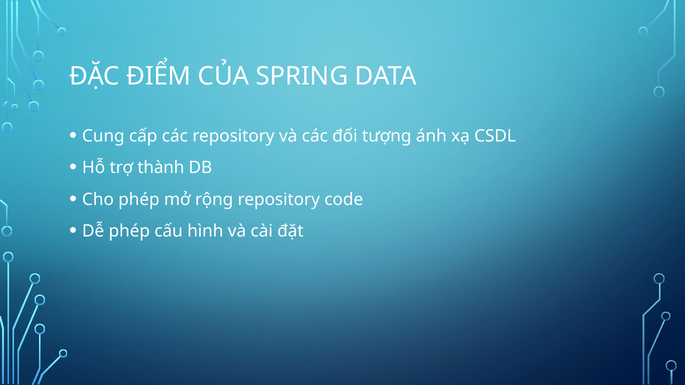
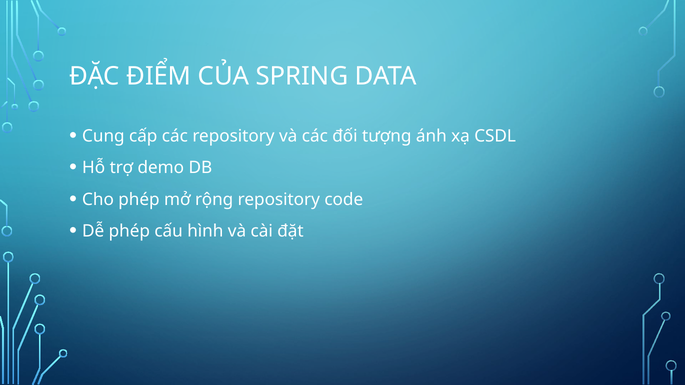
thành: thành -> demo (161, 168)
